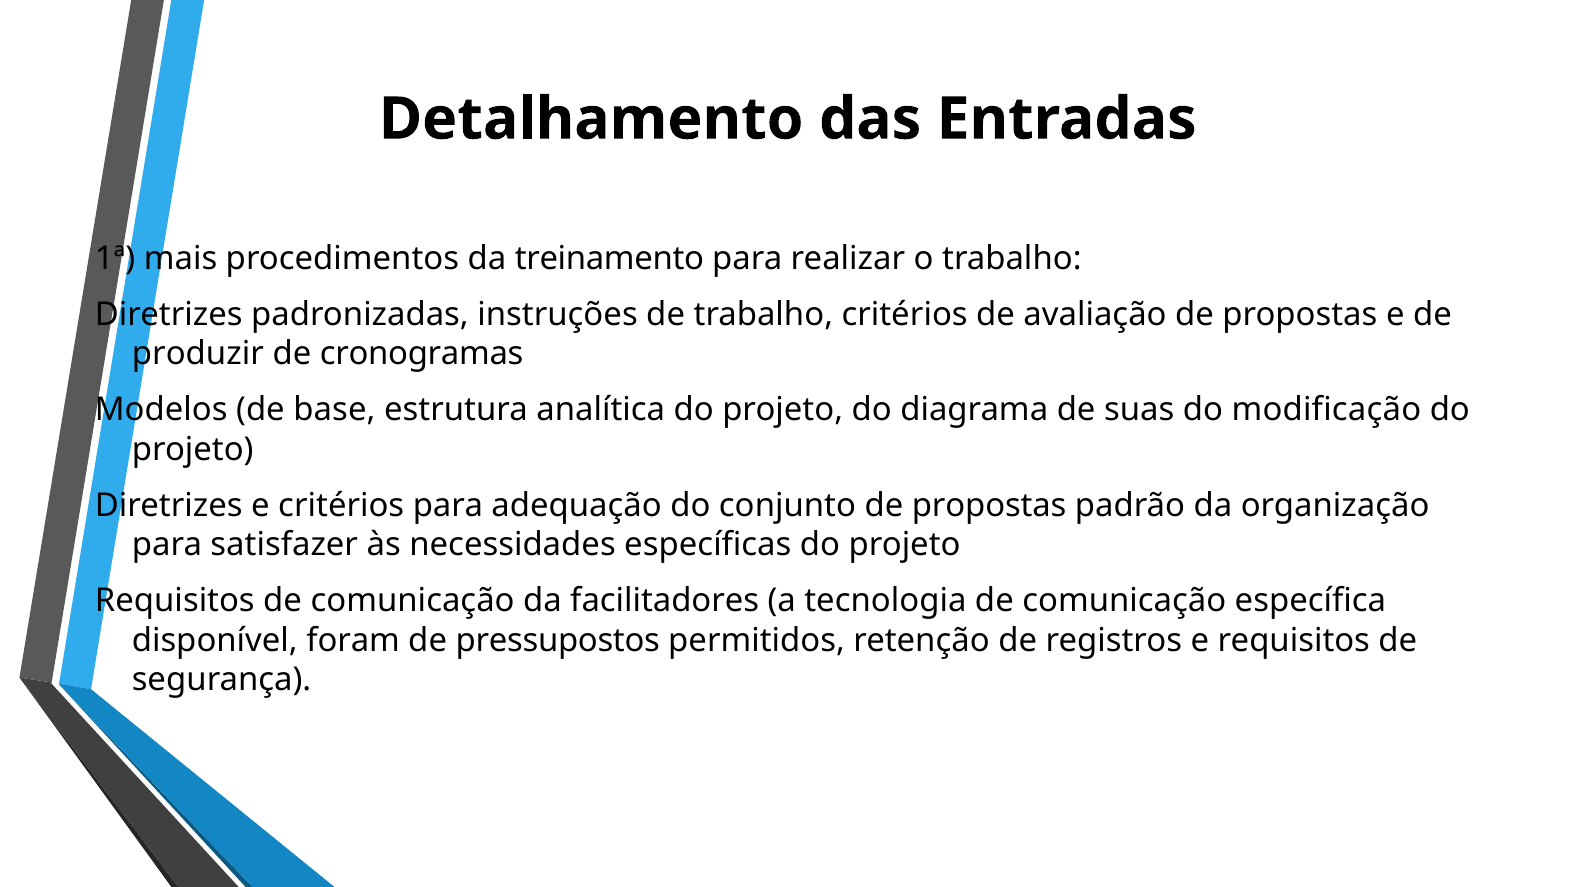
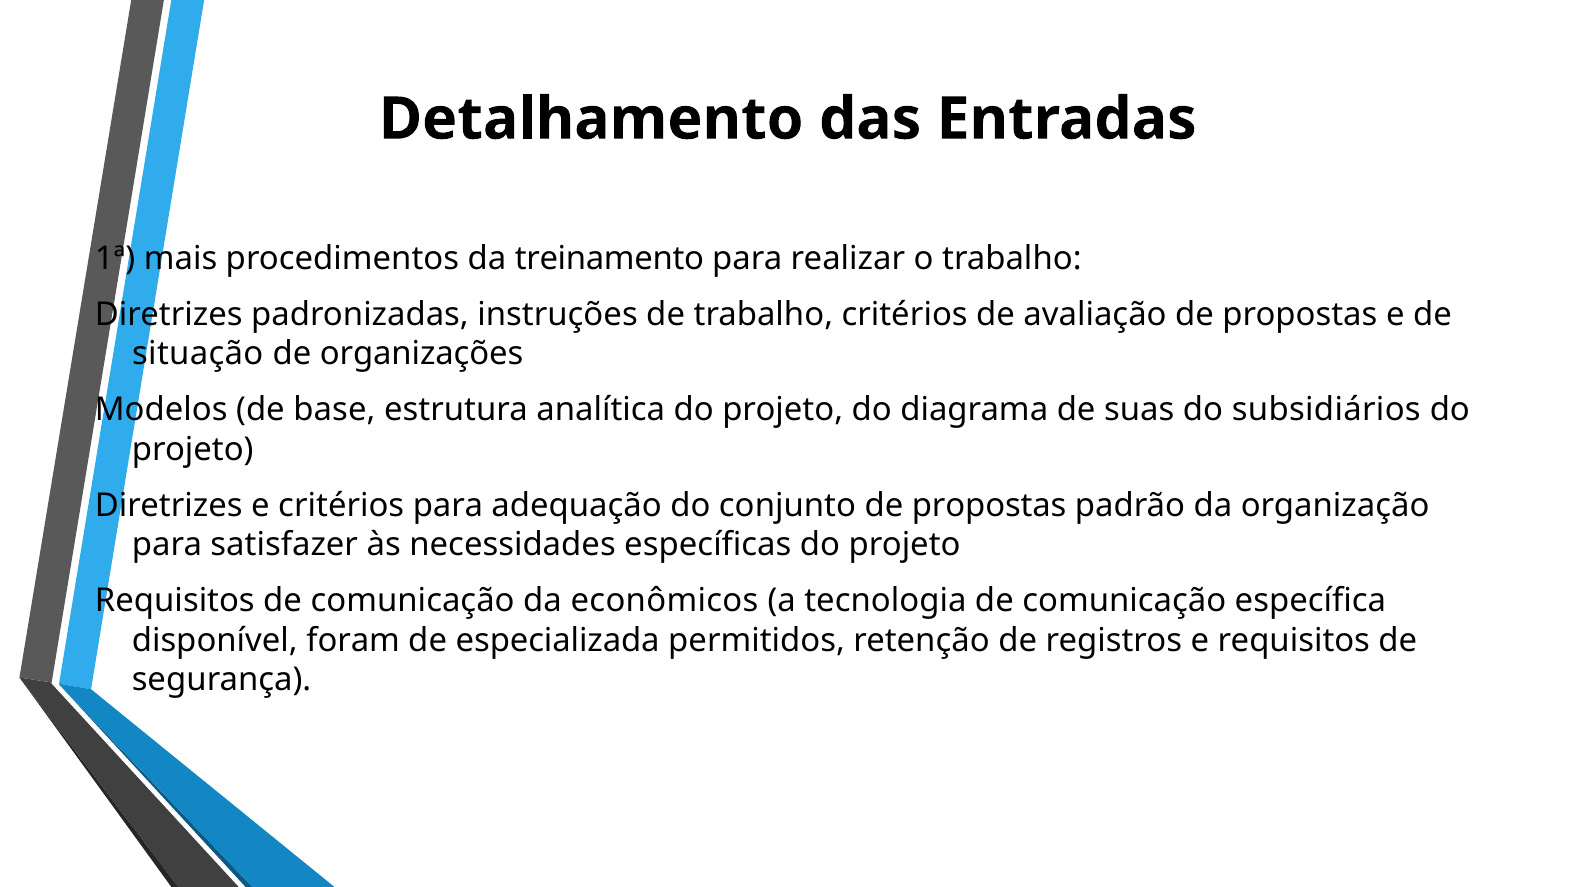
produzir: produzir -> situação (198, 354)
cronogramas: cronogramas -> organizações (422, 354)
modificação: modificação -> subsidiários (1326, 410)
facilitadores: facilitadores -> econômicos (664, 600)
pressupostos: pressupostos -> especializada (558, 640)
